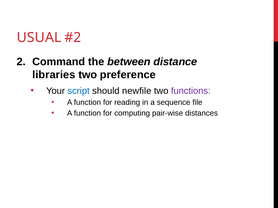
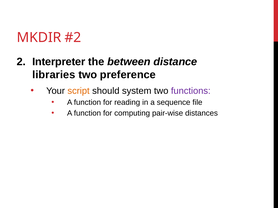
USUAL: USUAL -> MKDIR (39, 38)
Command: Command -> Interpreter (59, 62)
script colour: blue -> orange (79, 91)
newfile: newfile -> system (137, 91)
